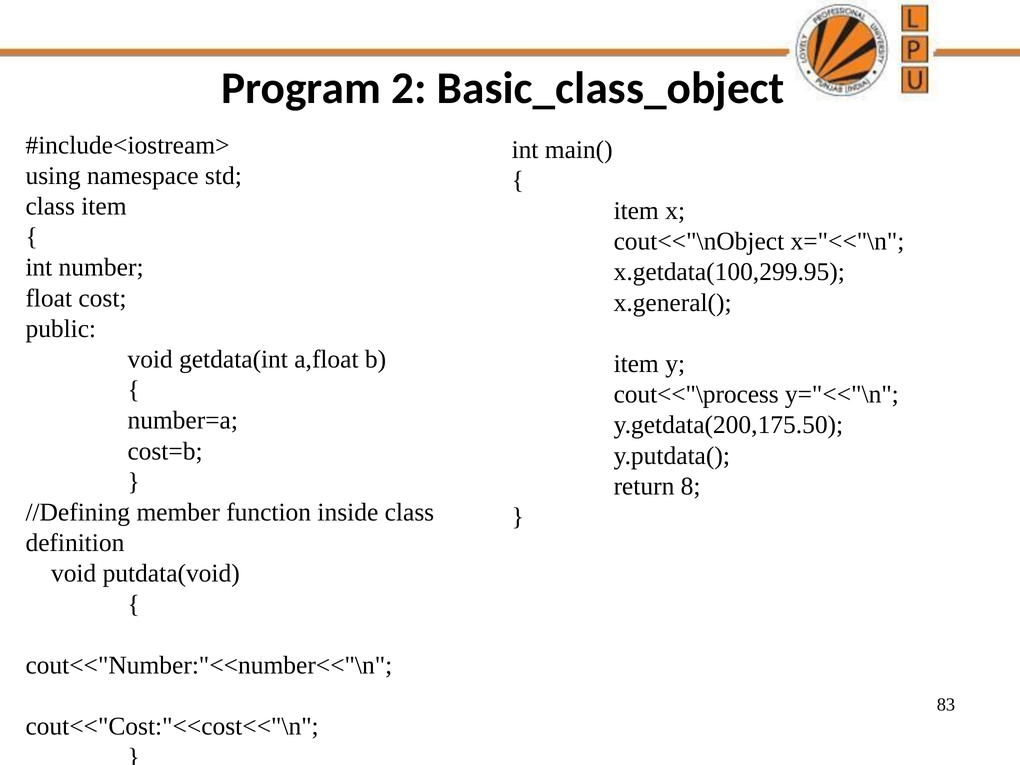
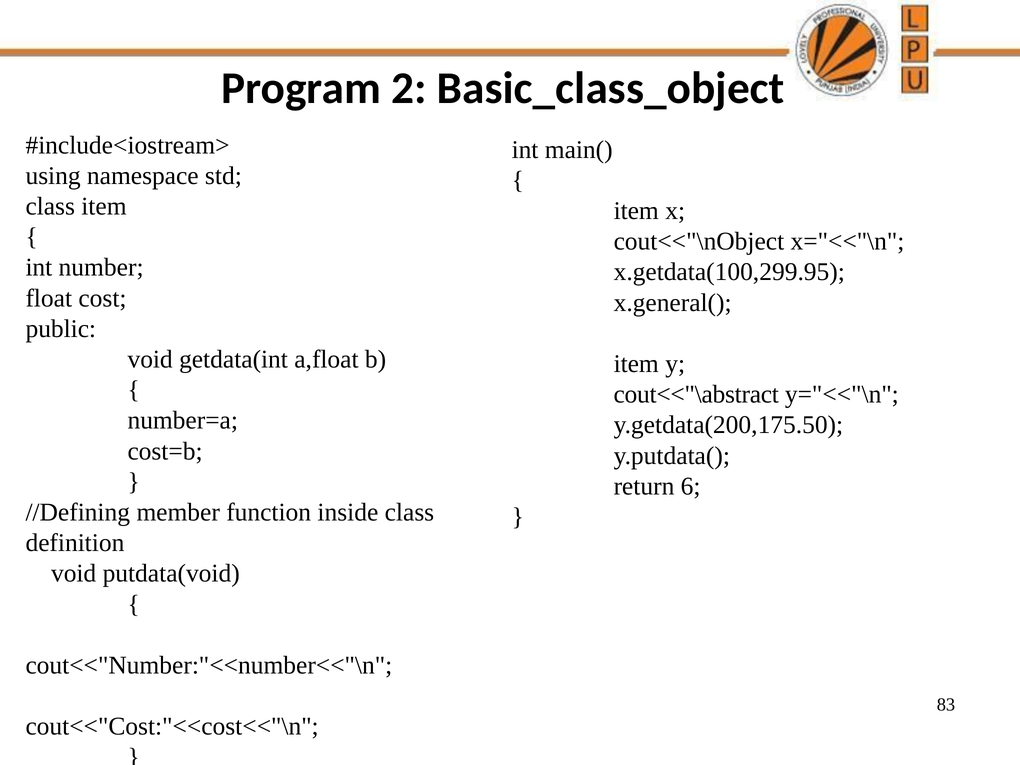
cout<<"\process: cout<<"\process -> cout<<"\abstract (696, 394)
8: 8 -> 6 (691, 486)
